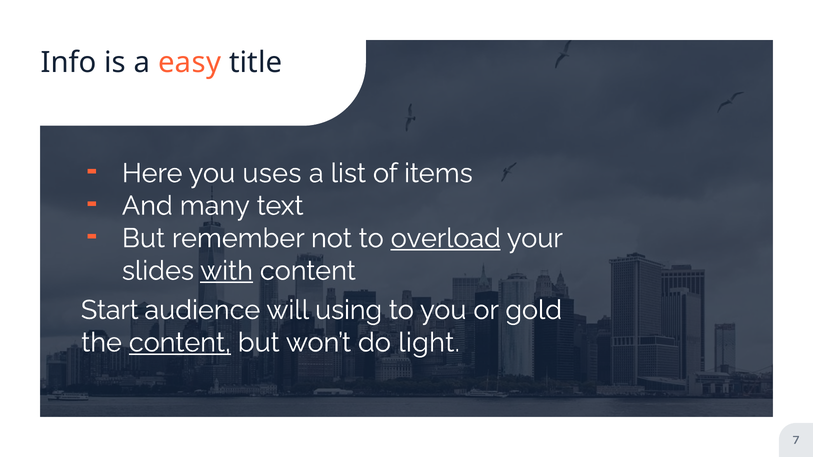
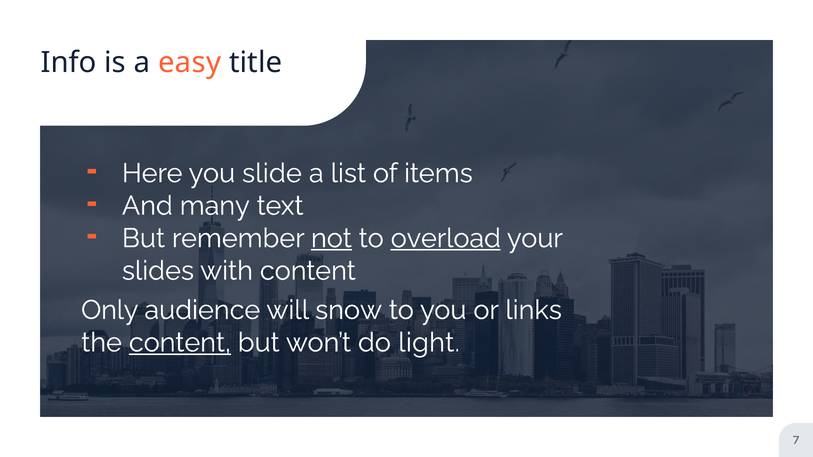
uses: uses -> slide (272, 173)
not underline: none -> present (331, 238)
with underline: present -> none (227, 271)
Start: Start -> Only (110, 310)
using: using -> snow (349, 310)
gold: gold -> links (534, 310)
